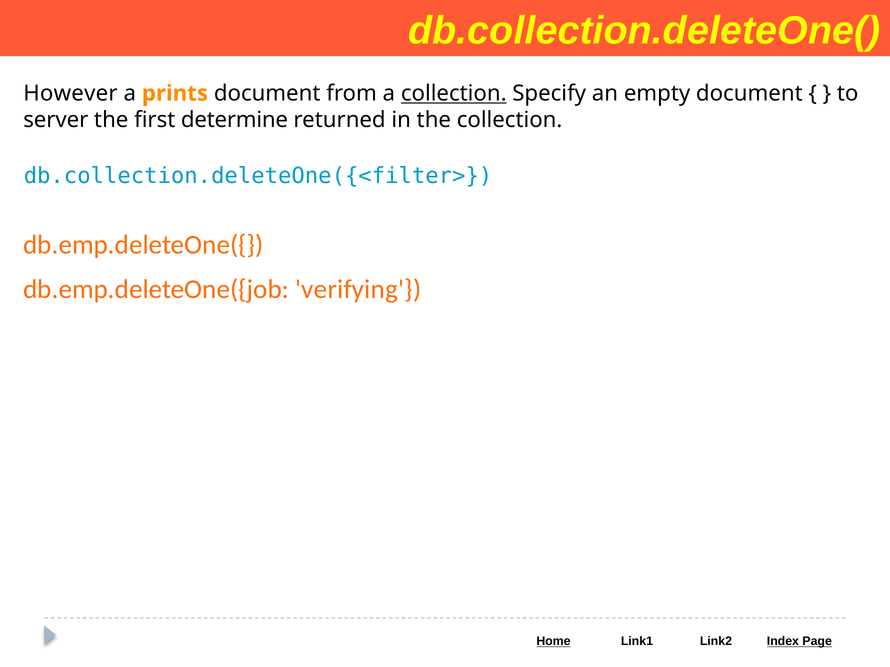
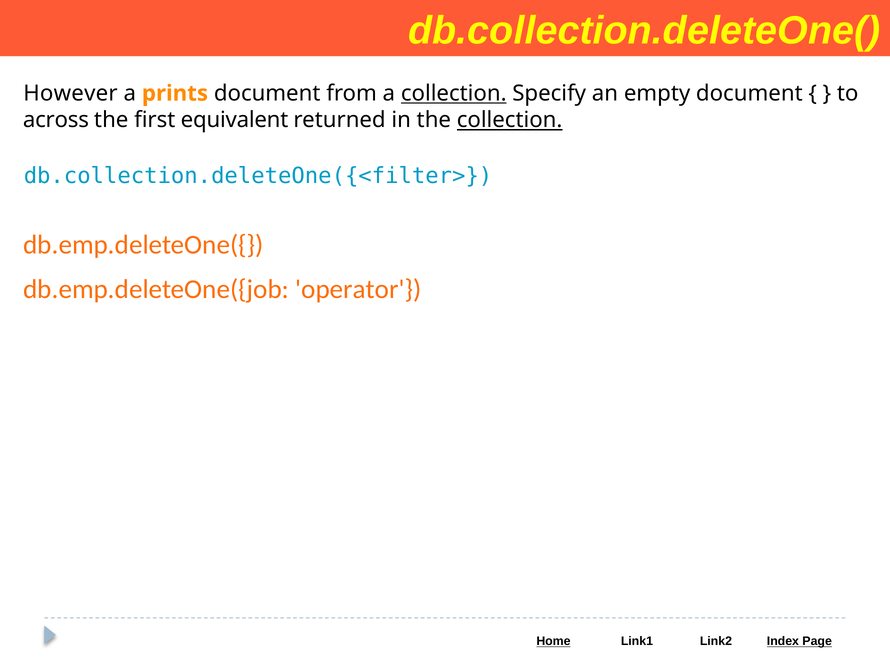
server: server -> across (56, 120)
determine: determine -> equivalent (235, 120)
collection underline: none -> present (510, 120)
verifying: verifying -> operator (358, 290)
